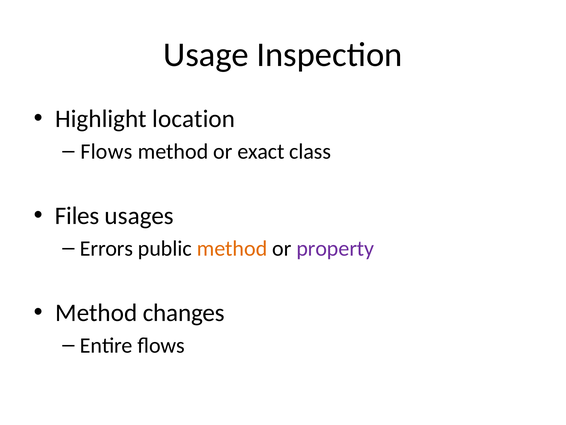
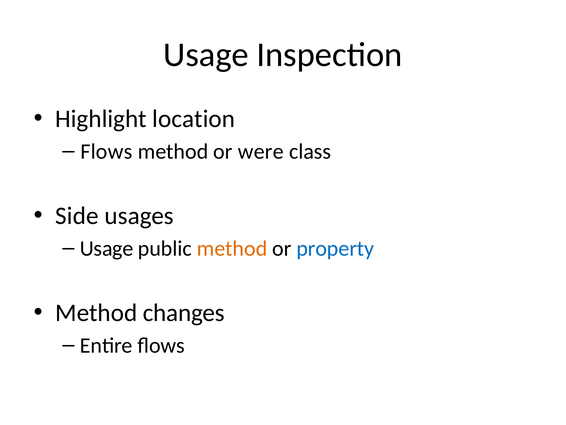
exact: exact -> were (261, 151)
Files: Files -> Side (77, 216)
Errors: Errors -> Usage (107, 248)
property colour: purple -> blue (335, 248)
